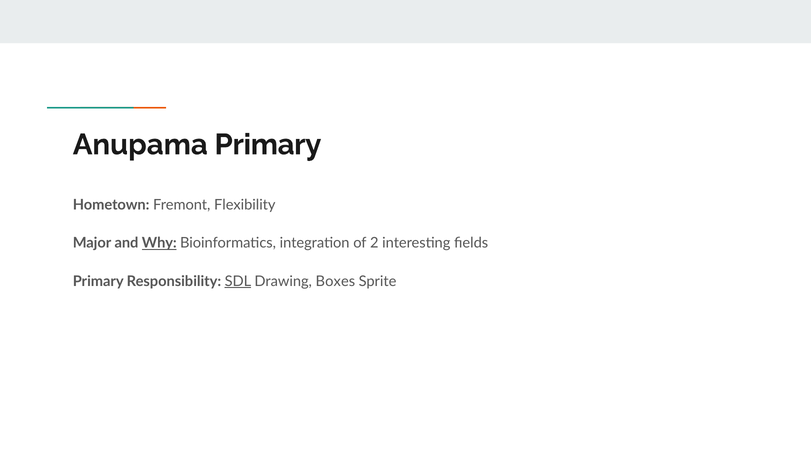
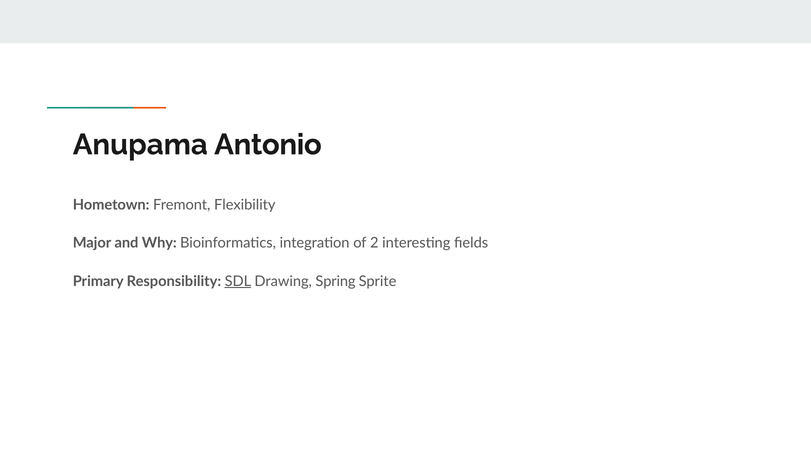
Anupama Primary: Primary -> Antonio (268, 145)
Why underline: present -> none (159, 243)
Boxes: Boxes -> Spring (336, 281)
